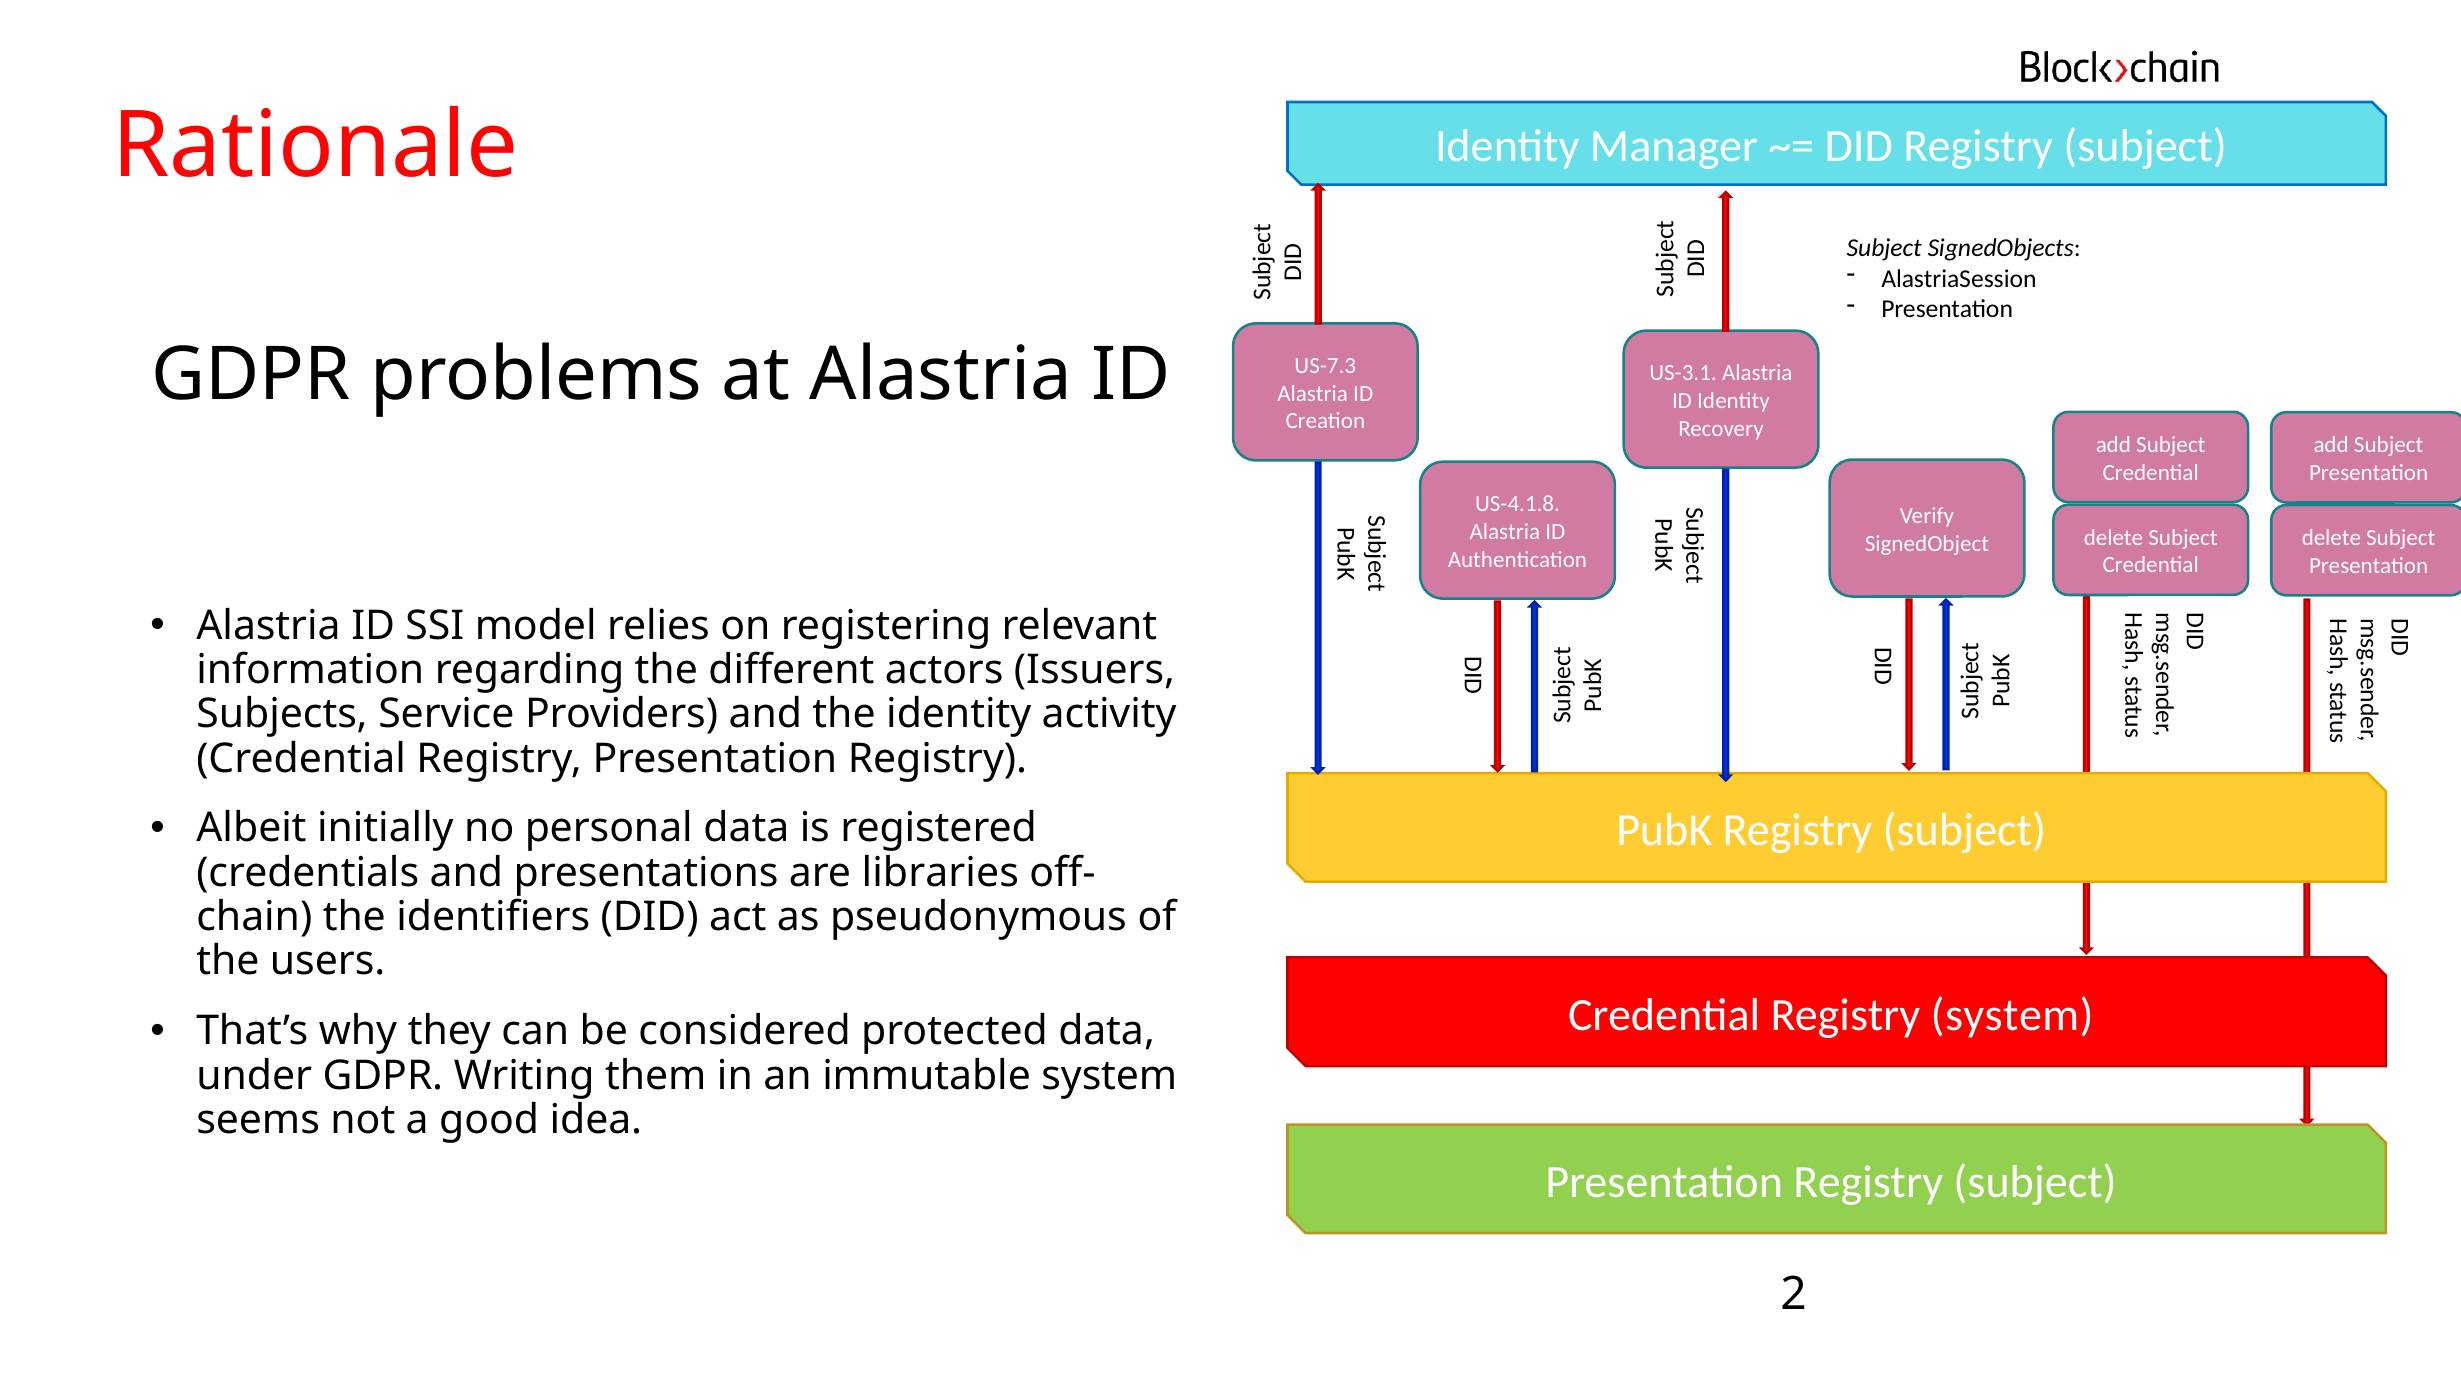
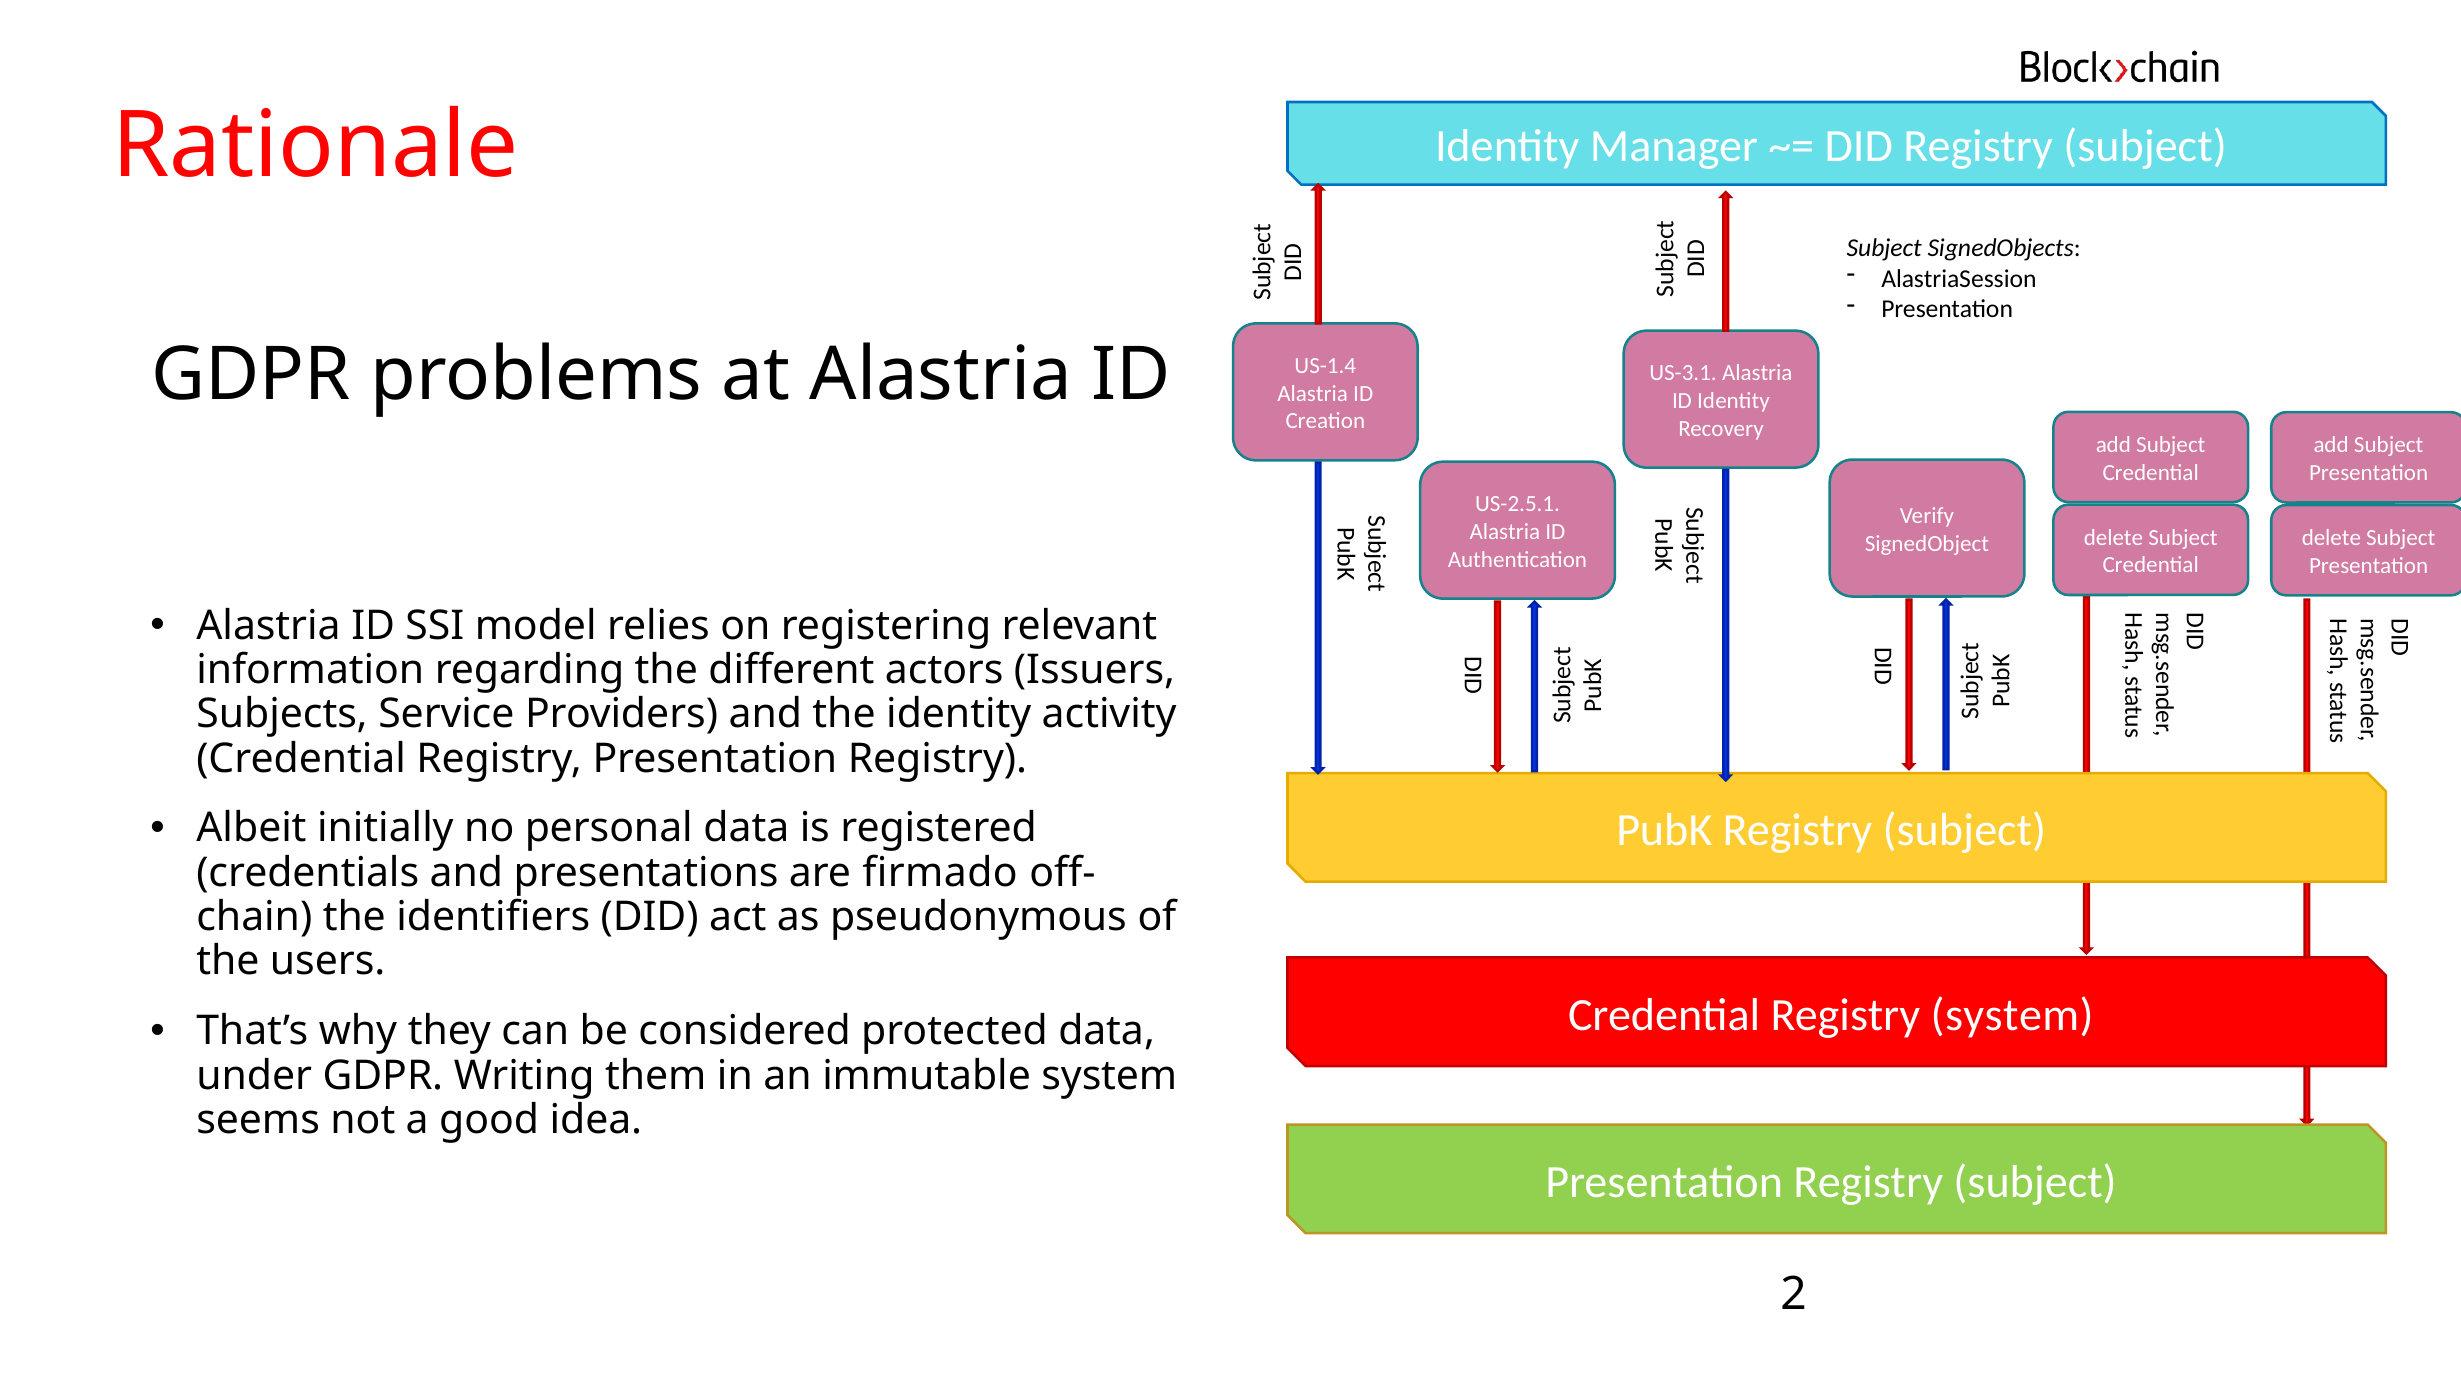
US-7.3: US-7.3 -> US-1.4 (1325, 365)
US-4.1.8: US-4.1.8 -> US-2.5.1 (1518, 504)
libraries: libraries -> firmado (940, 872)
